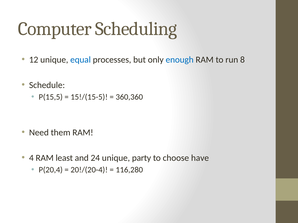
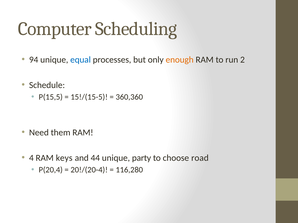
12: 12 -> 94 (34, 60)
enough colour: blue -> orange (180, 60)
8: 8 -> 2 (242, 60)
least: least -> keys (64, 158)
24: 24 -> 44 (95, 158)
have: have -> road (200, 158)
